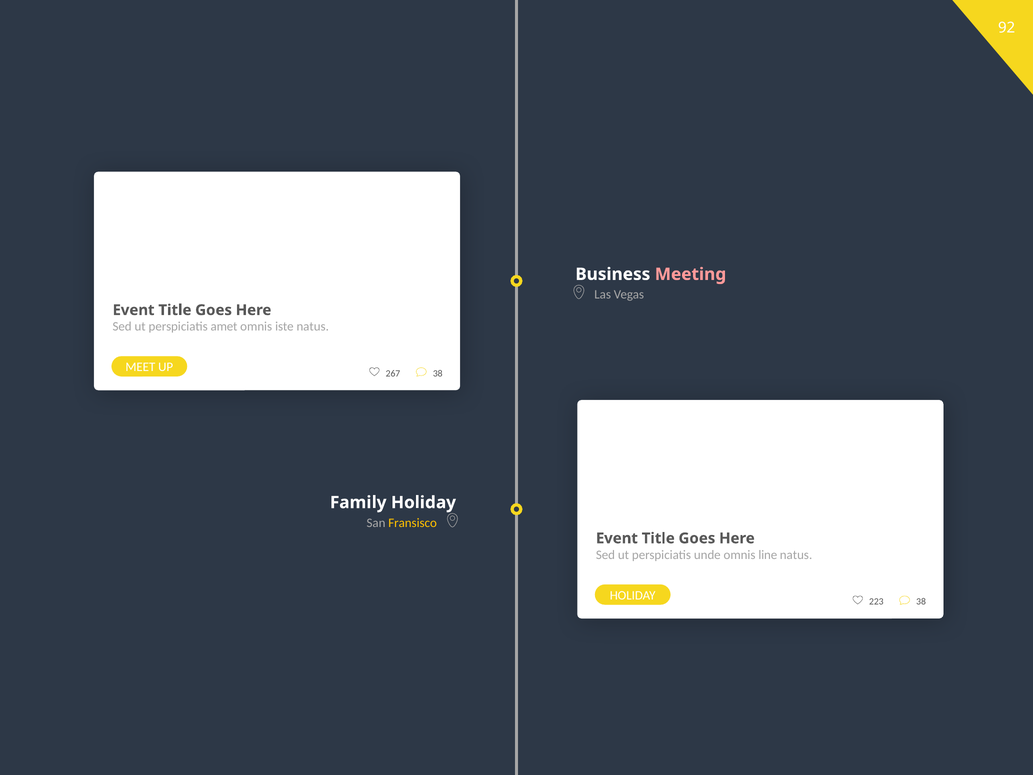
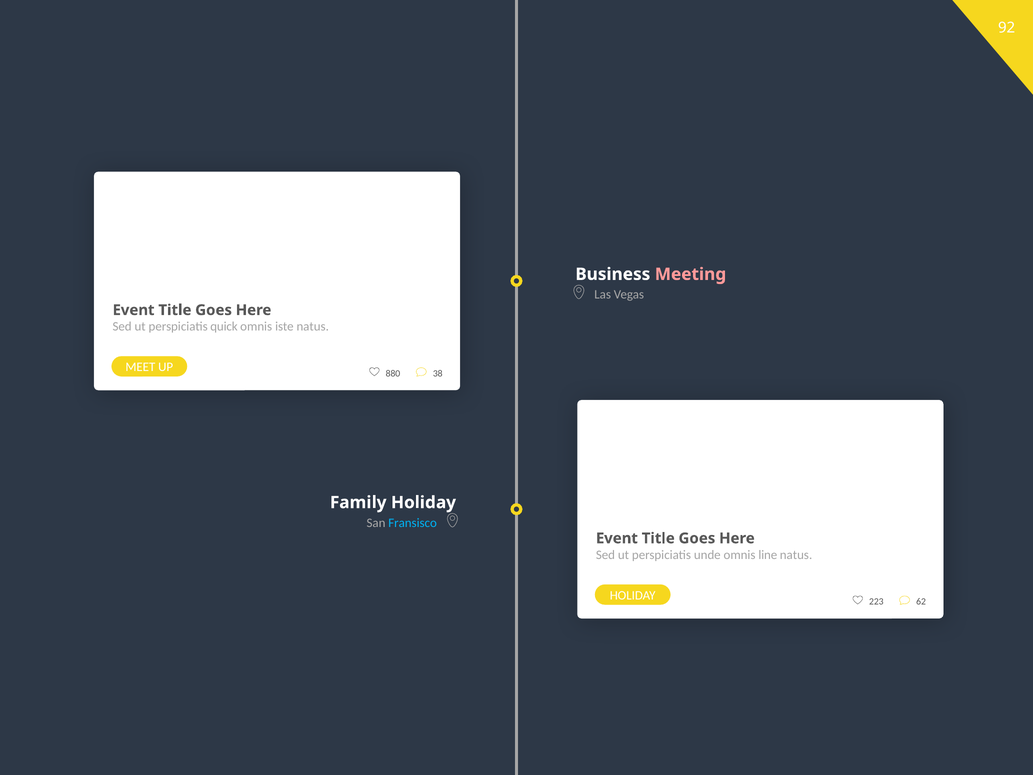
amet: amet -> quick (224, 327)
267: 267 -> 880 (393, 373)
Fransisco colour: yellow -> light blue (413, 523)
223 38: 38 -> 62 (921, 602)
